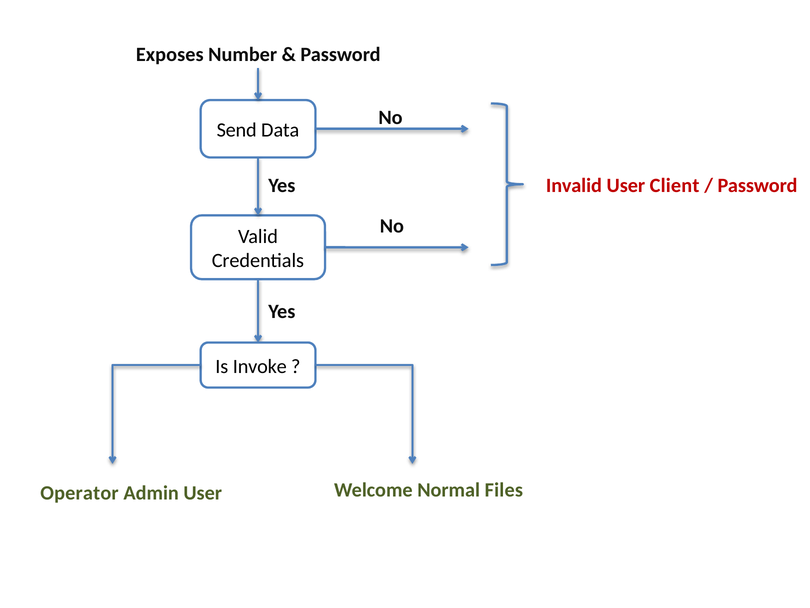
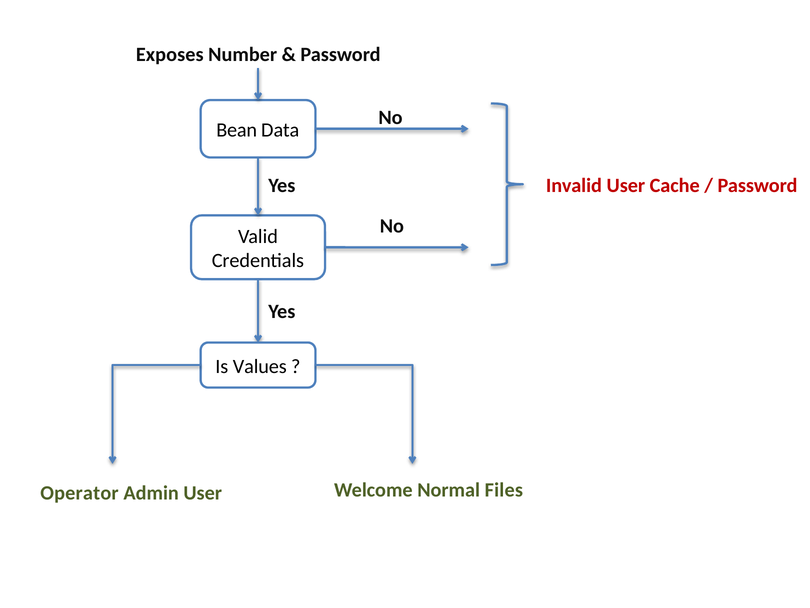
Send: Send -> Bean (237, 130)
Client: Client -> Cache (675, 185)
Invoke: Invoke -> Values (260, 366)
